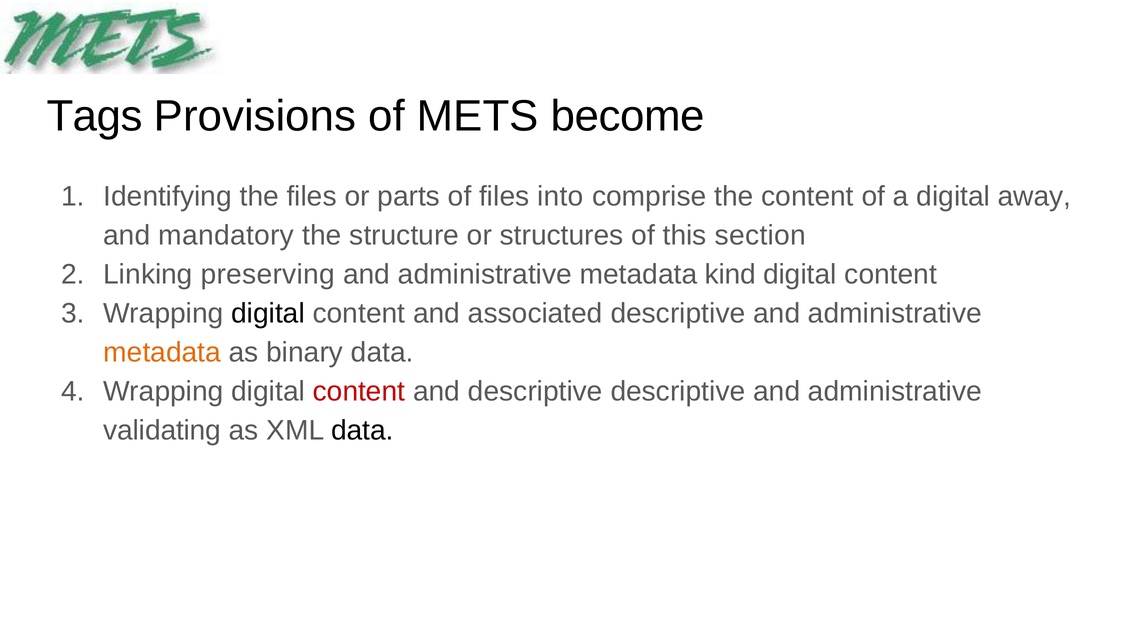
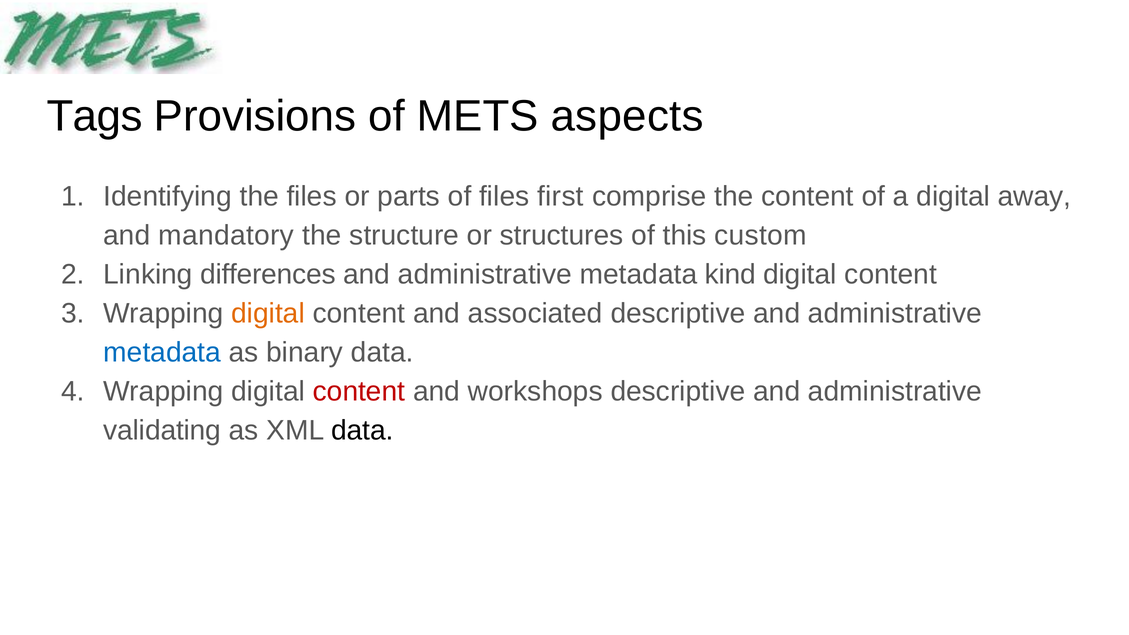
become: become -> aspects (627, 116)
into: into -> first (560, 197)
section: section -> custom (760, 236)
preserving: preserving -> differences (268, 275)
digital colour: black -> orange (268, 313)
metadata colour: orange -> blue (162, 352)
and descriptive: descriptive -> workshops (535, 391)
